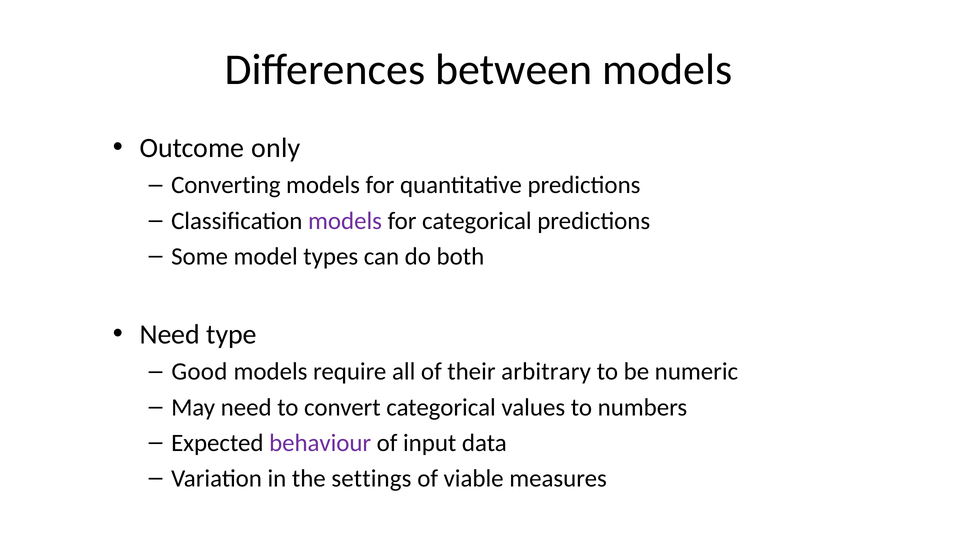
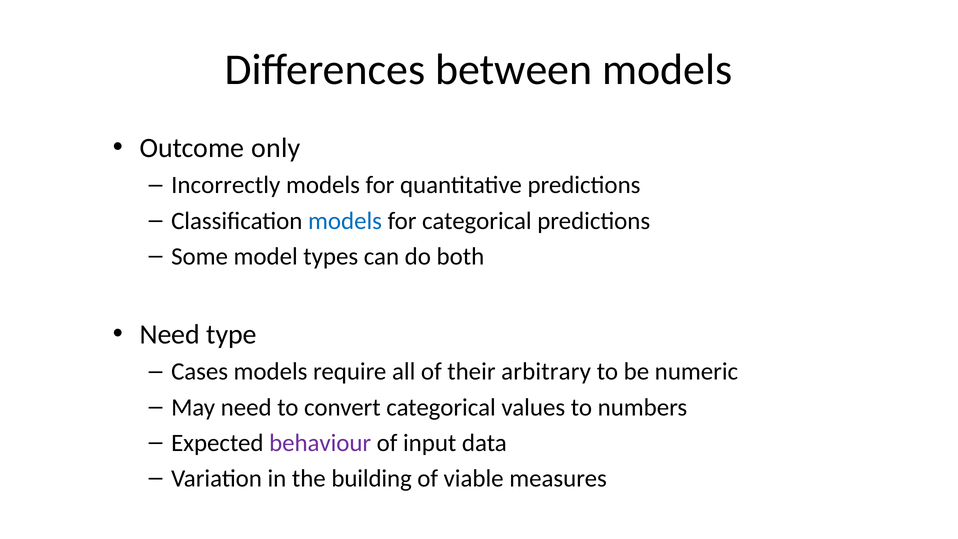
Converting: Converting -> Incorrectly (226, 185)
models colour: purple -> blue (345, 221)
Good: Good -> Cases (200, 372)
settings: settings -> building (372, 478)
